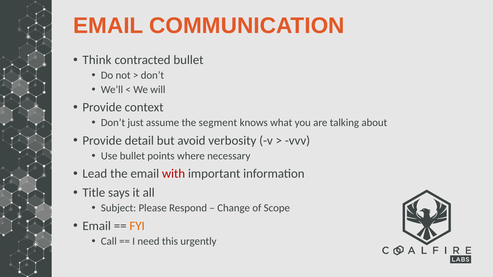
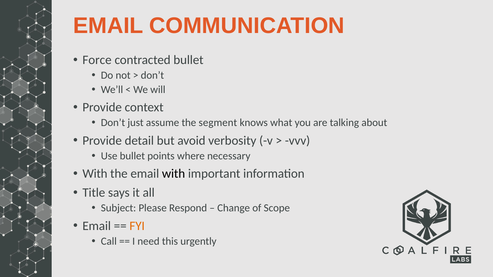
Think: Think -> Force (97, 60)
Lead: Lead -> With (95, 174)
with colour: red -> black (174, 174)
